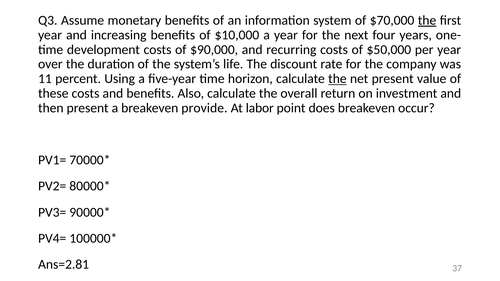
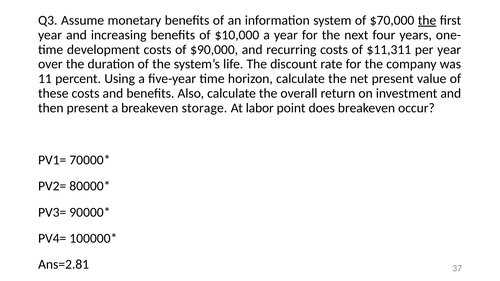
$50,000: $50,000 -> $11,311 (389, 50)
the underline: present -> none (337, 79)
provide: provide -> storage (204, 108)
